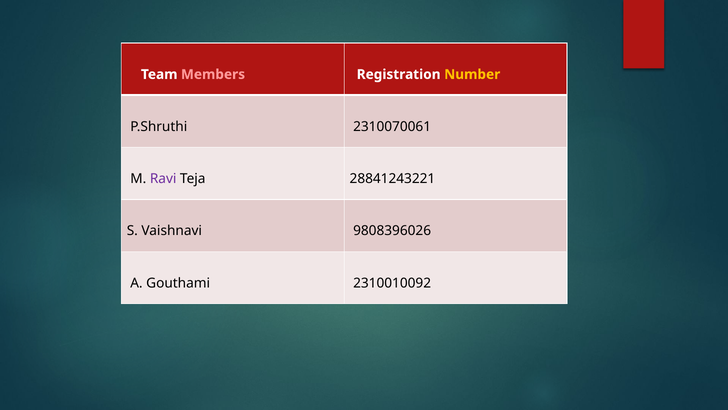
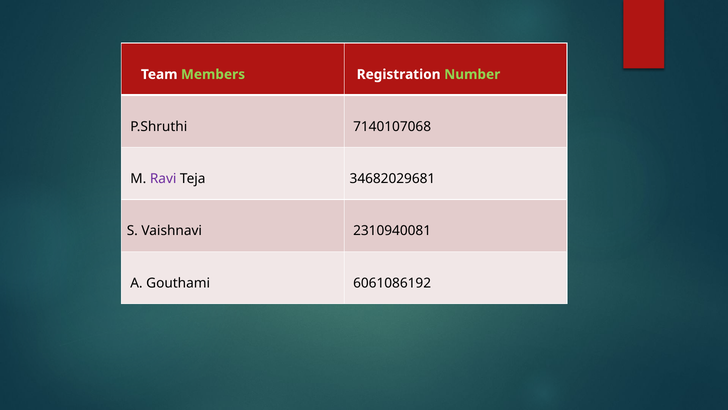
Members colour: pink -> light green (213, 74)
Number colour: yellow -> light green (472, 74)
2310070061: 2310070061 -> 7140107068 (392, 126)
28841243221: 28841243221 -> 34682029681 (392, 178)
9808396026: 9808396026 -> 2310940081 (392, 231)
2310010092: 2310010092 -> 6061086192 (392, 283)
